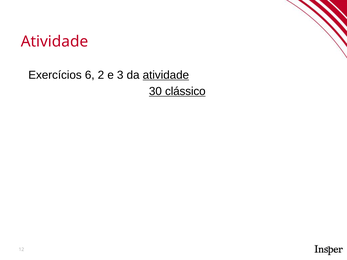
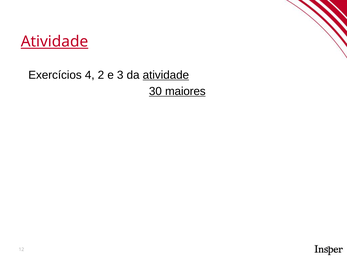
Atividade underline: none -> present (55, 42)
6: 6 -> 4 (90, 75)
clássico: clássico -> maiores (185, 91)
